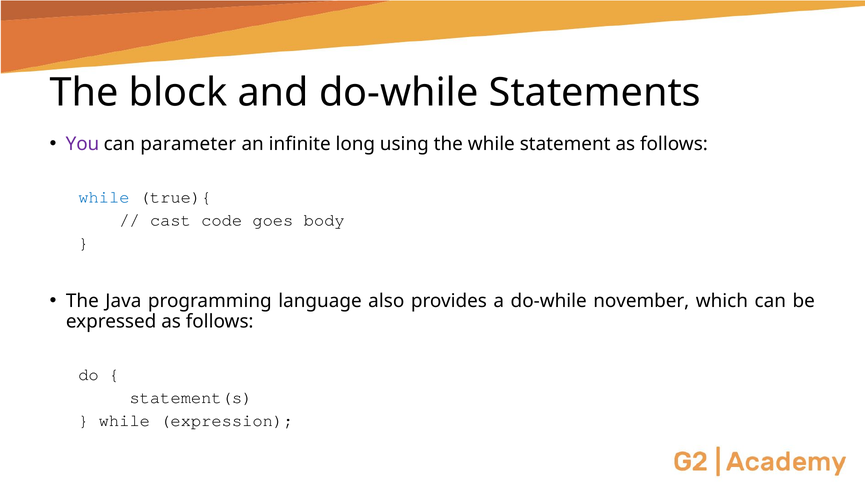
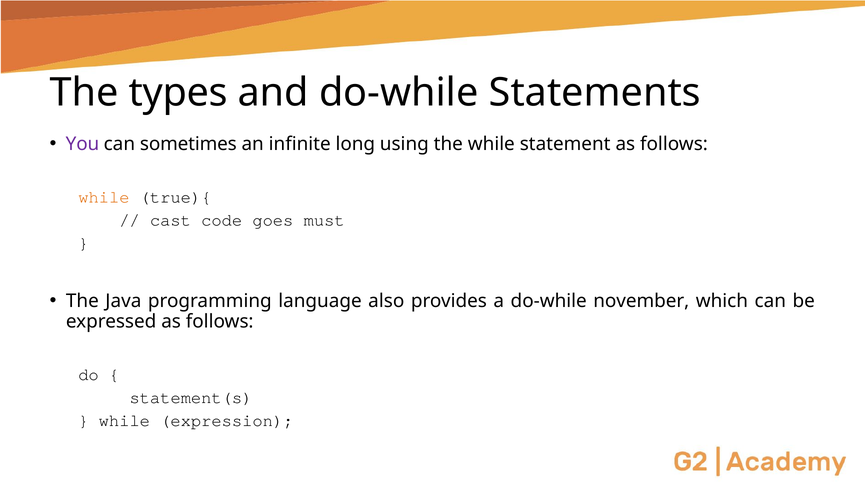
block: block -> types (178, 93)
parameter: parameter -> sometimes (188, 144)
while colour: blue -> orange (104, 197)
body: body -> must (324, 220)
